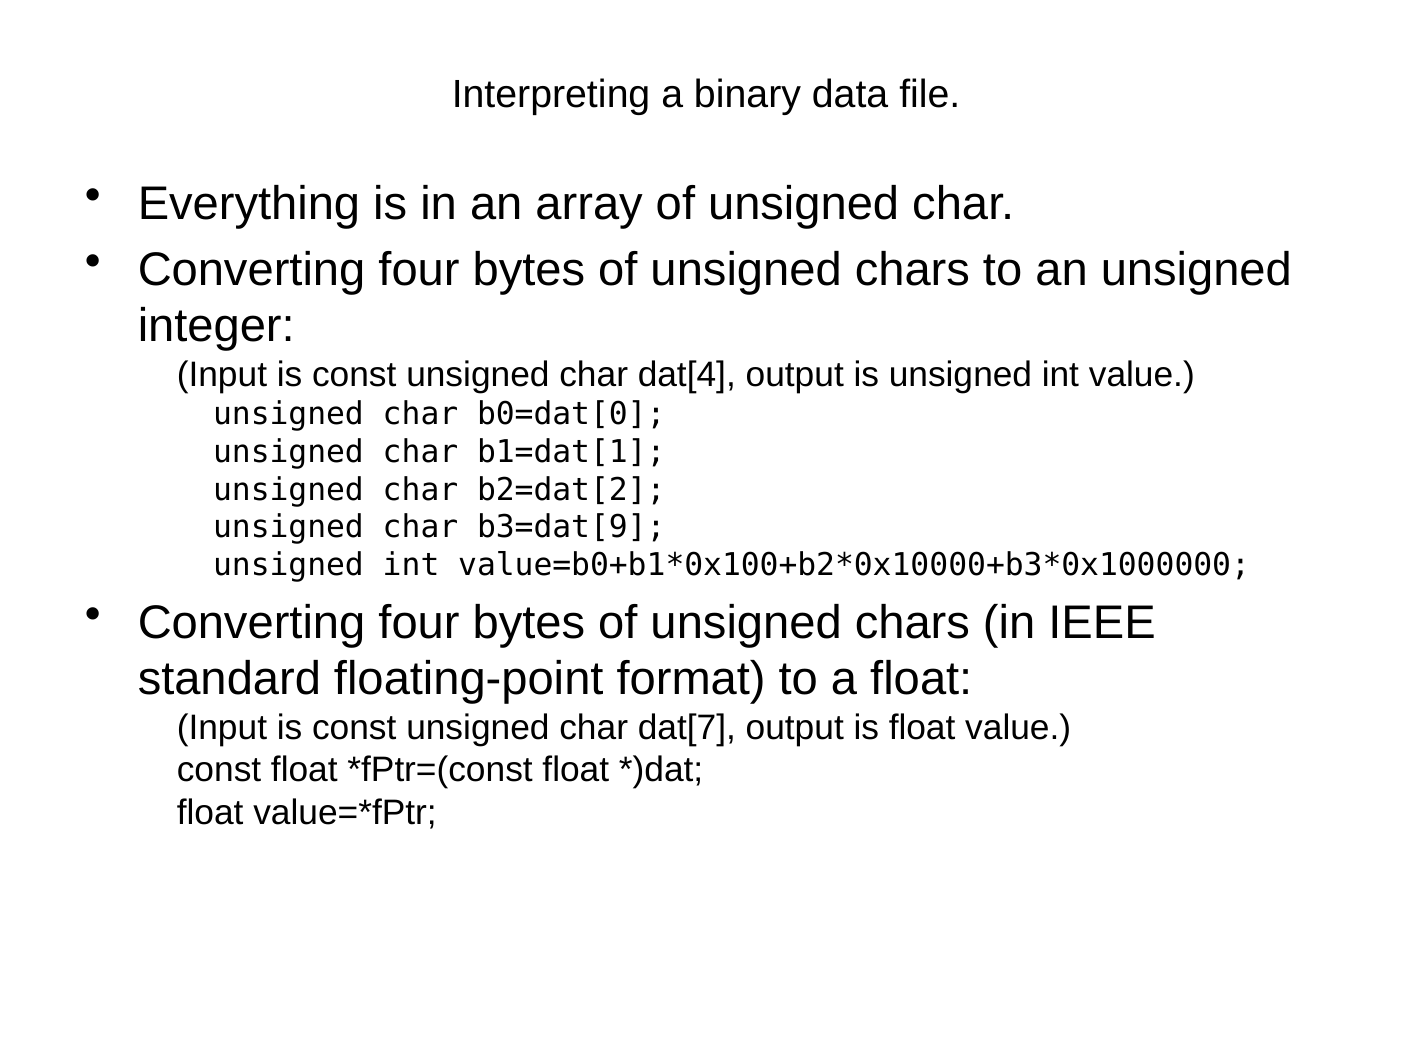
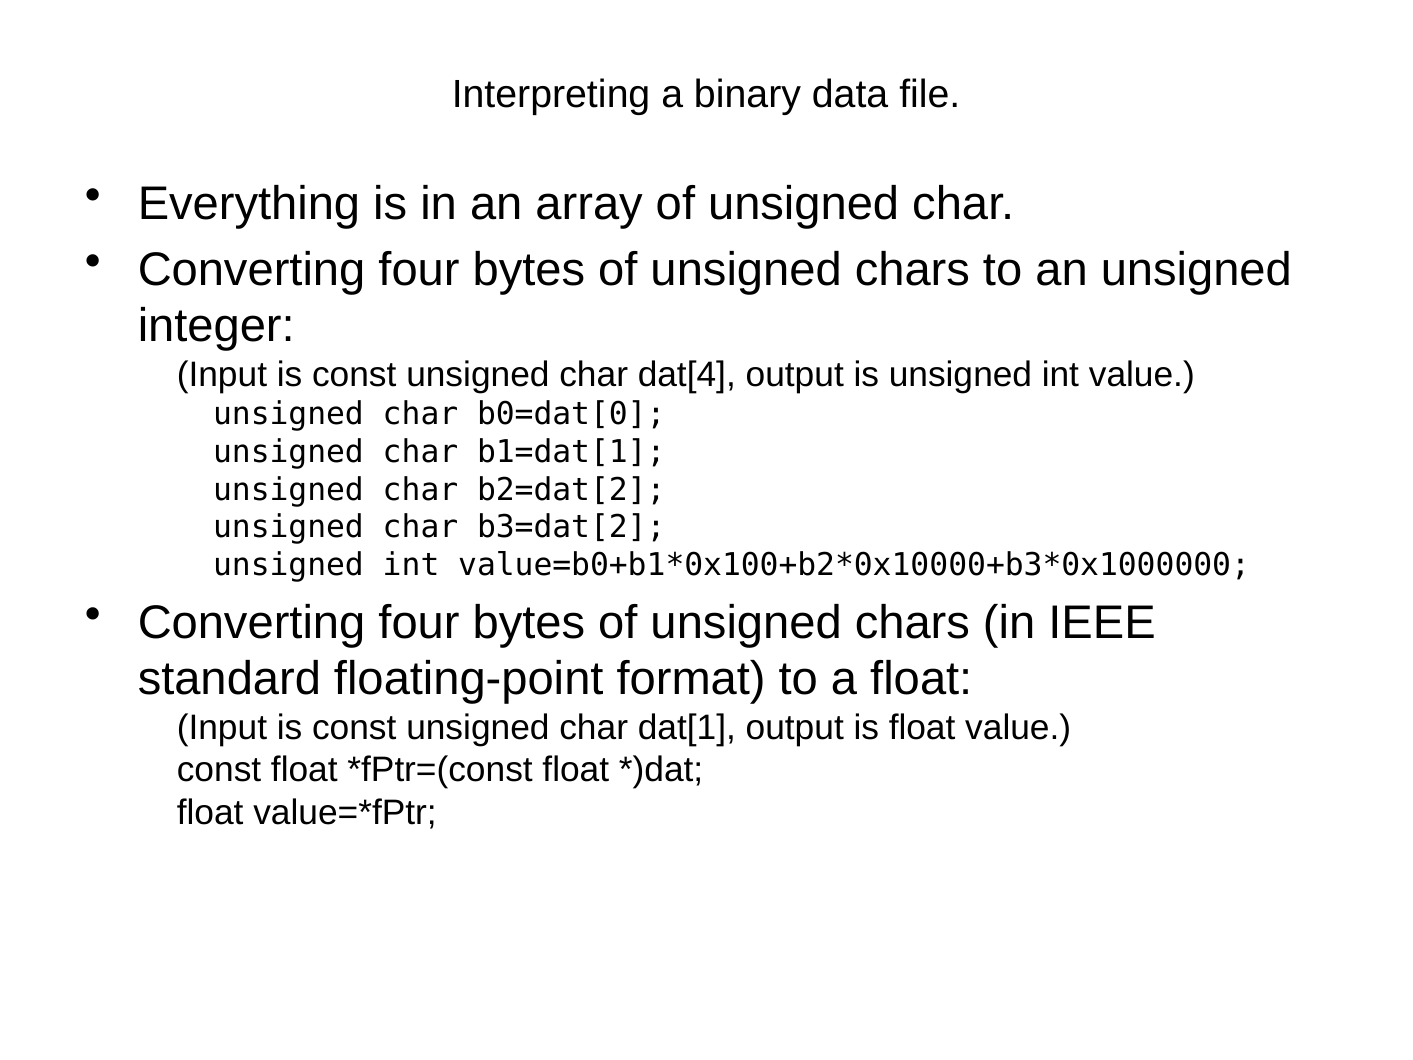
b3=dat[9: b3=dat[9 -> b3=dat[2 (571, 527)
dat[7: dat[7 -> dat[1 (687, 728)
